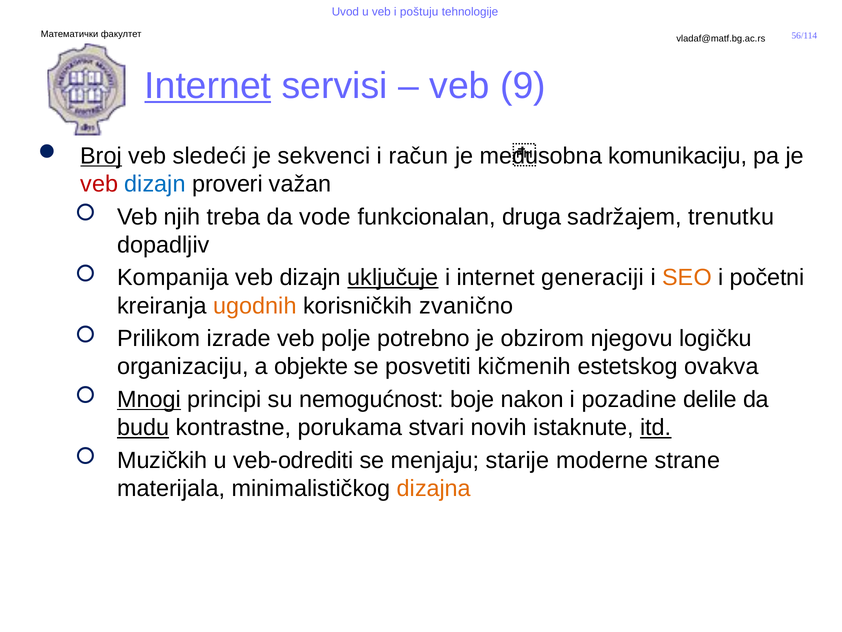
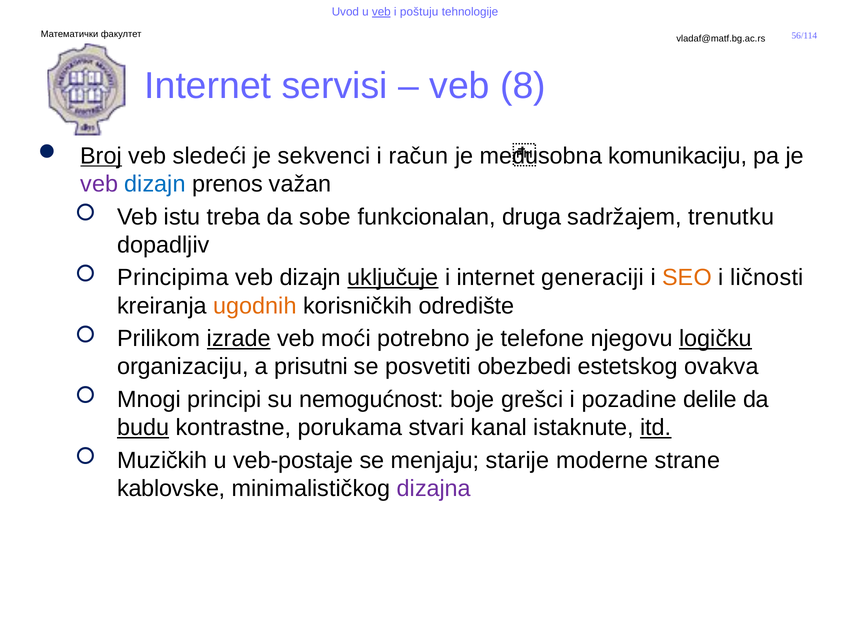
veb underline: none -> present (381, 12)
Internet underline: present -> none (208, 86)
9: 9 -> 8 (523, 86)
veb colour: red -> purple (99, 184)
proveri: proveri -> prenos (228, 184)
njih: njih -> istu (182, 217)
vode: vode -> sobe (325, 217)
Kompanija: Kompanija -> Principima (173, 277)
početni: početni -> ličnosti (767, 277)
zvanično: zvanično -> odredište (467, 306)
izrade underline: none -> present (239, 338)
polje: polje -> moći (346, 338)
obzirom: obzirom -> telefone (543, 338)
logičku underline: none -> present (716, 338)
objekte: objekte -> prisutni (311, 366)
kičmenih: kičmenih -> obezbedi (524, 366)
Mnogi underline: present -> none (149, 399)
nakon: nakon -> grešci (532, 399)
novih: novih -> kanal (499, 427)
veb-odrediti: veb-odrediti -> veb-postaje (293, 460)
materijala: materijala -> kablovske (171, 488)
dizajna colour: orange -> purple (434, 488)
